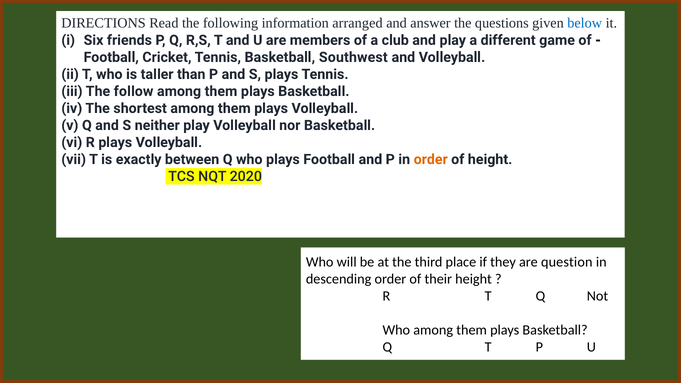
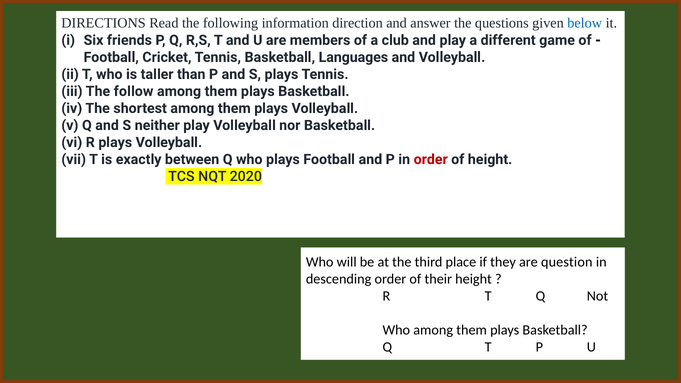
arranged: arranged -> direction (358, 23)
Southwest: Southwest -> Languages (353, 57)
order colour: orange -> red (431, 159)
